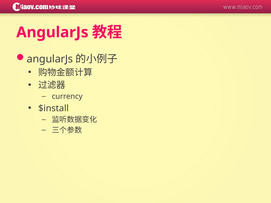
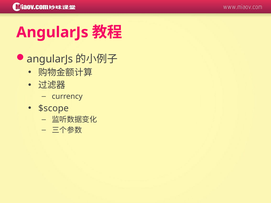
$install: $install -> $scope (53, 108)
